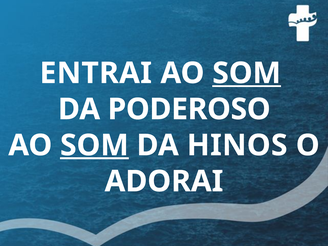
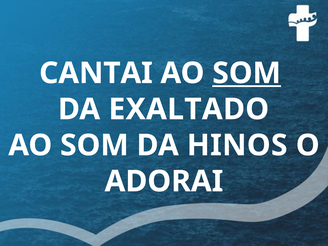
ENTRAI: ENTRAI -> CANTAI (96, 73)
PODEROSO: PODEROSO -> EXALTADO (189, 109)
SOM underline: present -> none (94, 145)
